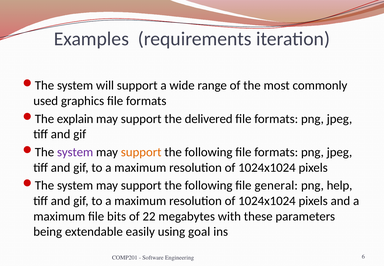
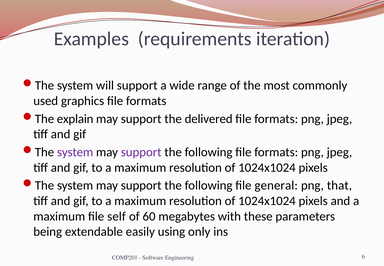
support colour: orange -> purple (141, 152)
help: help -> that (339, 185)
bits: bits -> self (117, 216)
22: 22 -> 60 (149, 216)
goal: goal -> only (199, 232)
